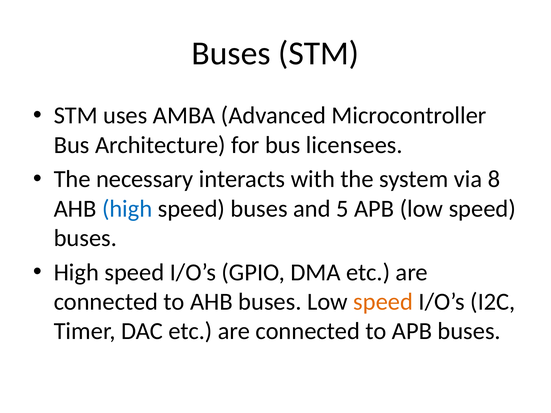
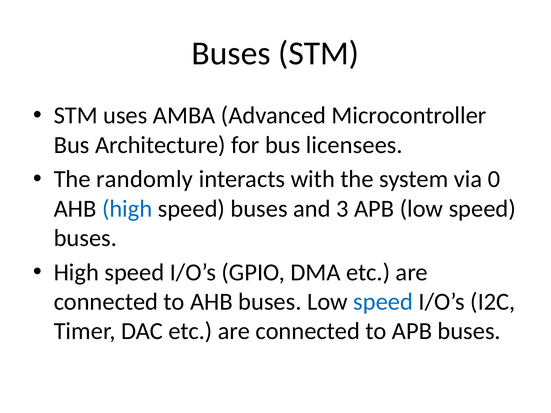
necessary: necessary -> randomly (145, 179)
8: 8 -> 0 (494, 179)
5: 5 -> 3 (342, 209)
speed colour: orange -> blue (383, 302)
